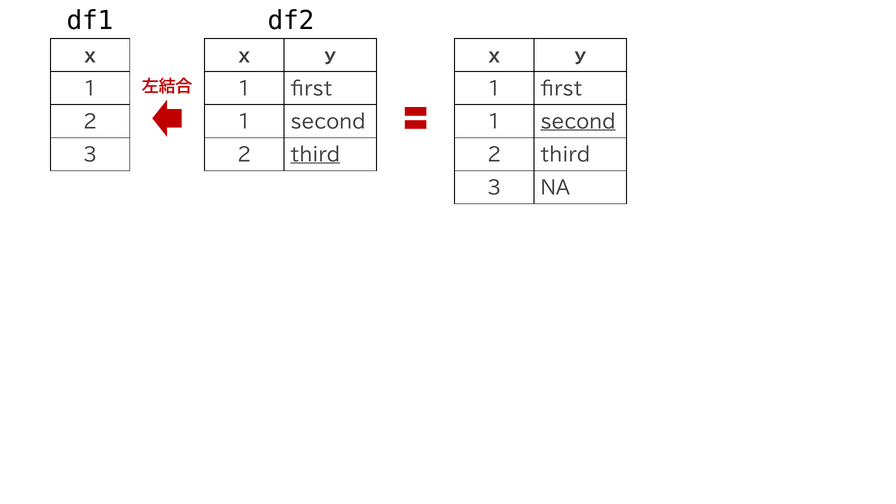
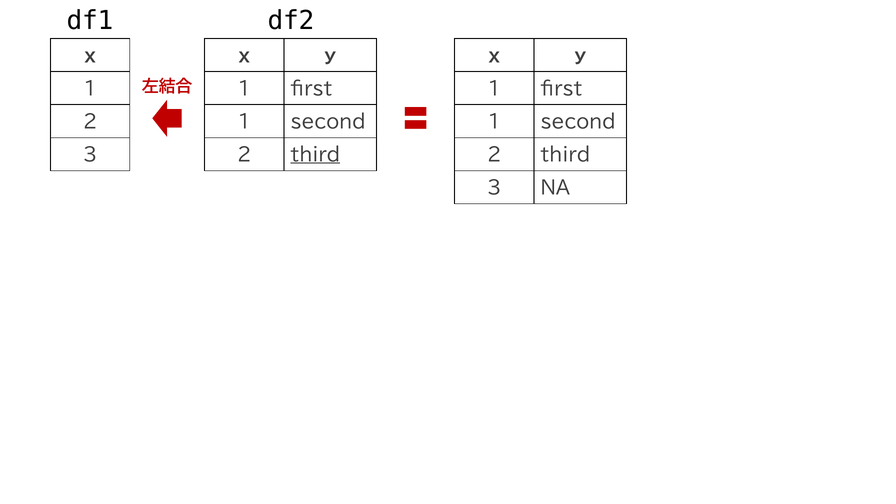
second underline: present -> none (578, 122)
